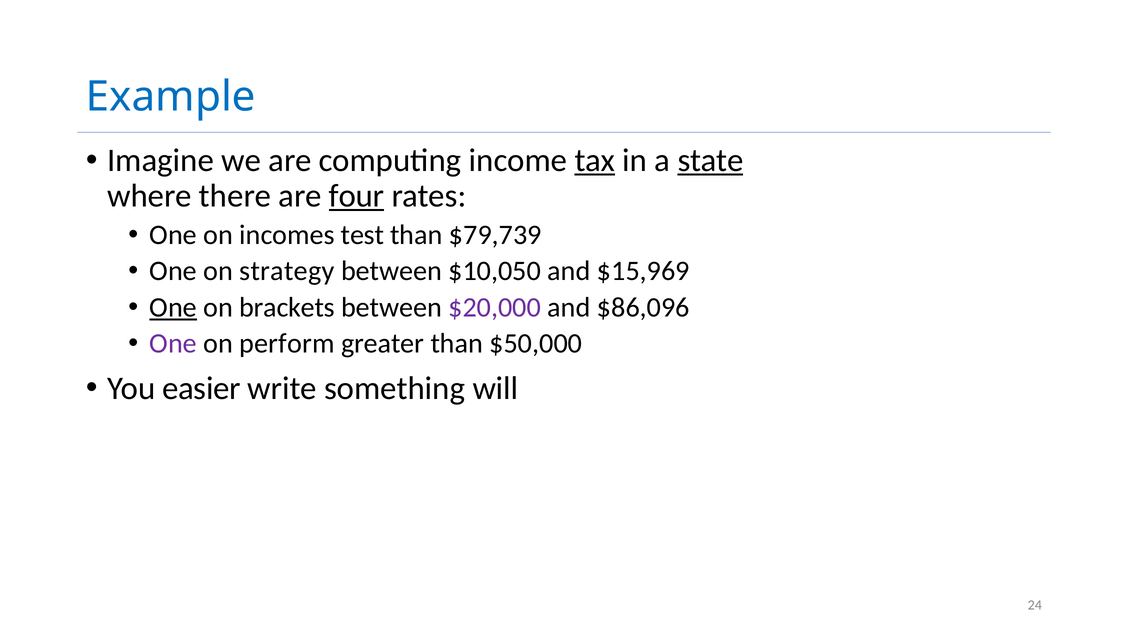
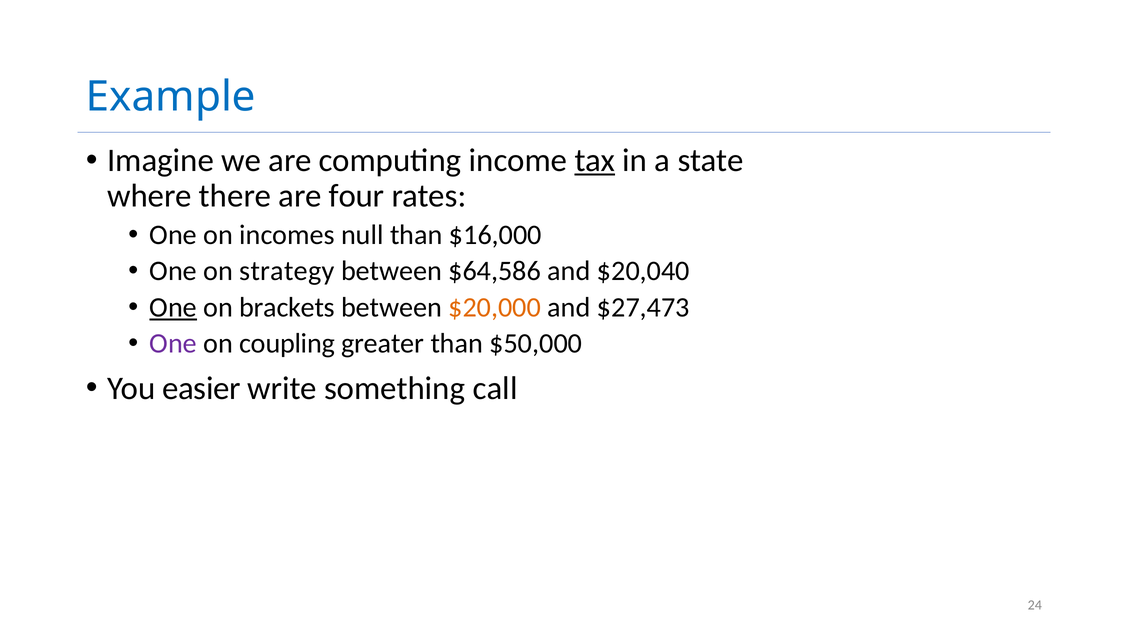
state underline: present -> none (710, 161)
four underline: present -> none (357, 196)
test: test -> null (362, 235)
$79,739: $79,739 -> $16,000 (495, 235)
$10,050: $10,050 -> $64,586 (495, 271)
$15,969: $15,969 -> $20,040 (643, 271)
$20,000 colour: purple -> orange (495, 308)
$86,096: $86,096 -> $27,473 (643, 308)
perform: perform -> coupling (287, 344)
will: will -> call (495, 389)
